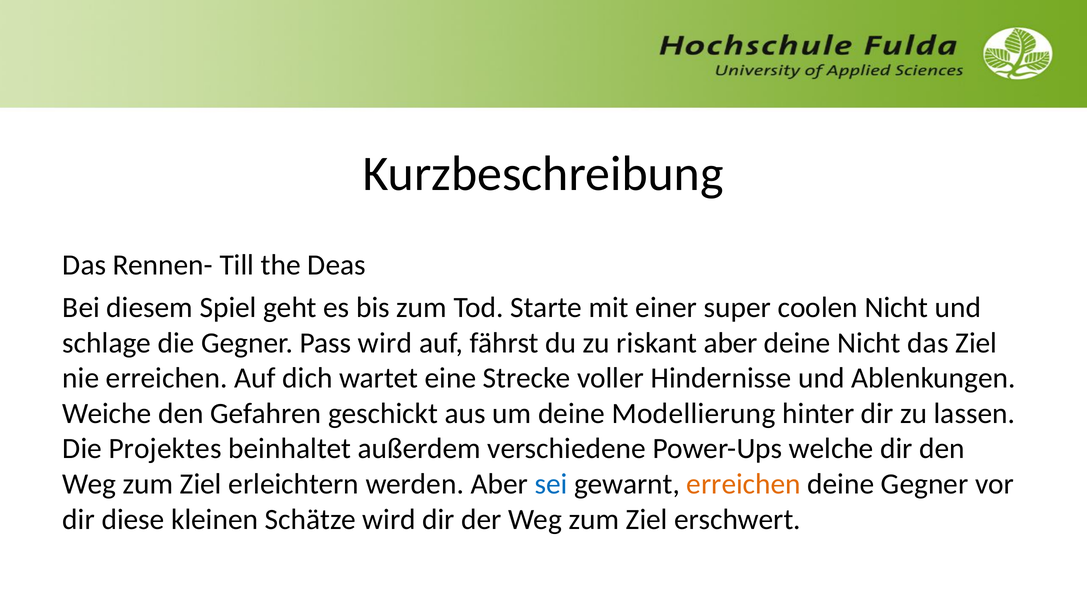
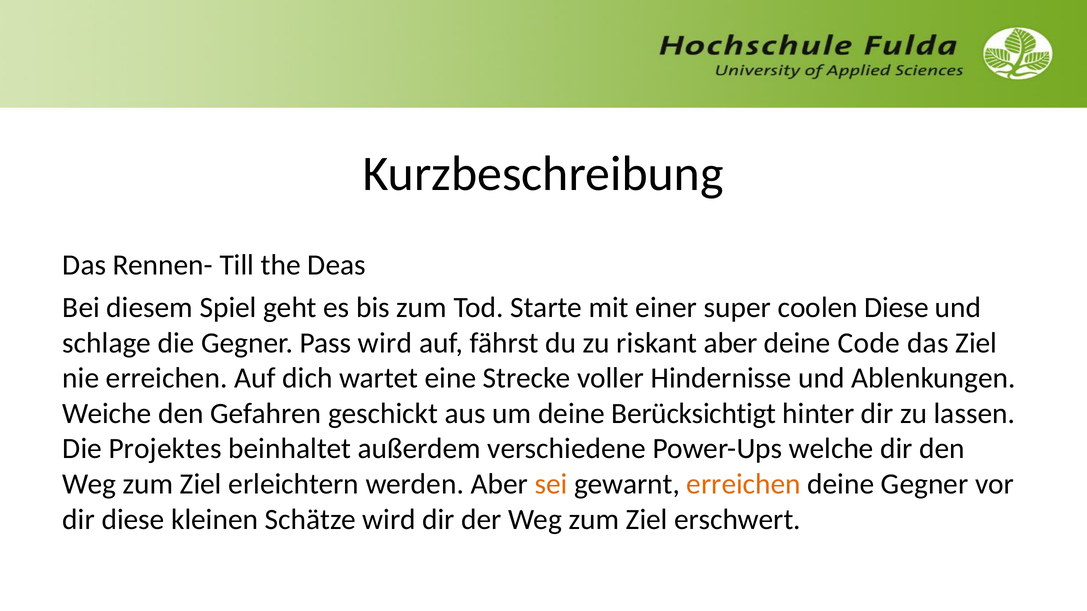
coolen Nicht: Nicht -> Diese (897, 308)
deine Nicht: Nicht -> Code (869, 343)
Modellierung: Modellierung -> Berücksichtigt (694, 414)
sei colour: blue -> orange (551, 484)
